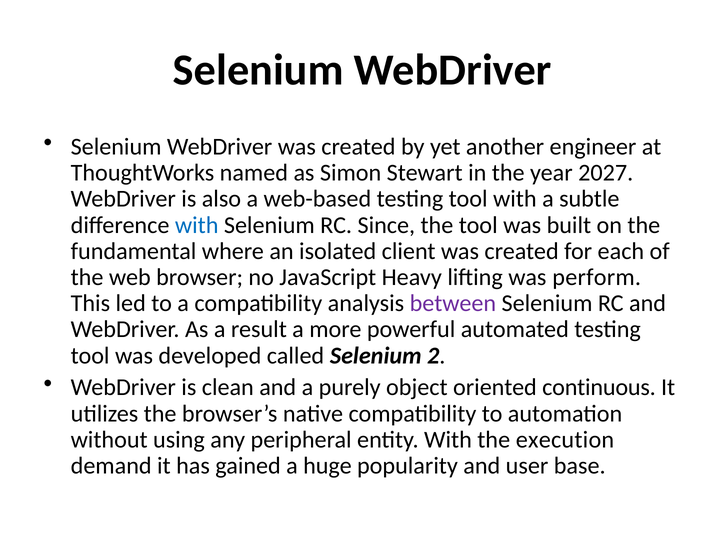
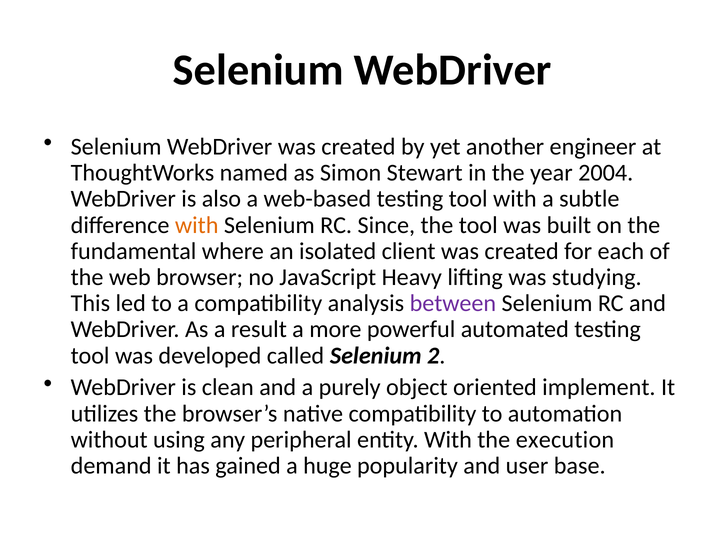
2027: 2027 -> 2004 (606, 173)
with colour: blue -> orange (197, 225)
perform: perform -> studying (597, 277)
continuous: continuous -> implement (599, 387)
